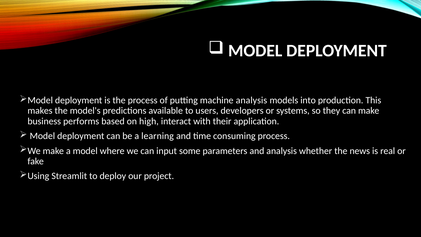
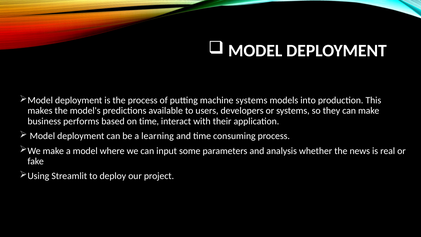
machine analysis: analysis -> systems (251, 100)
on high: high -> time (149, 121)
